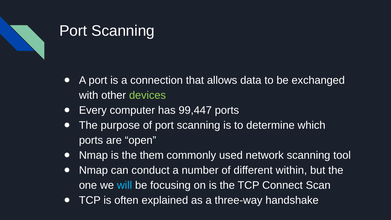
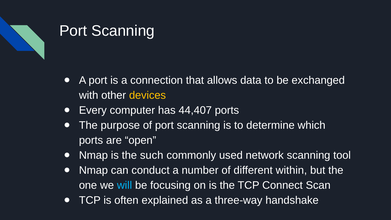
devices colour: light green -> yellow (147, 95)
99,447: 99,447 -> 44,407 (195, 110)
them: them -> such (152, 155)
